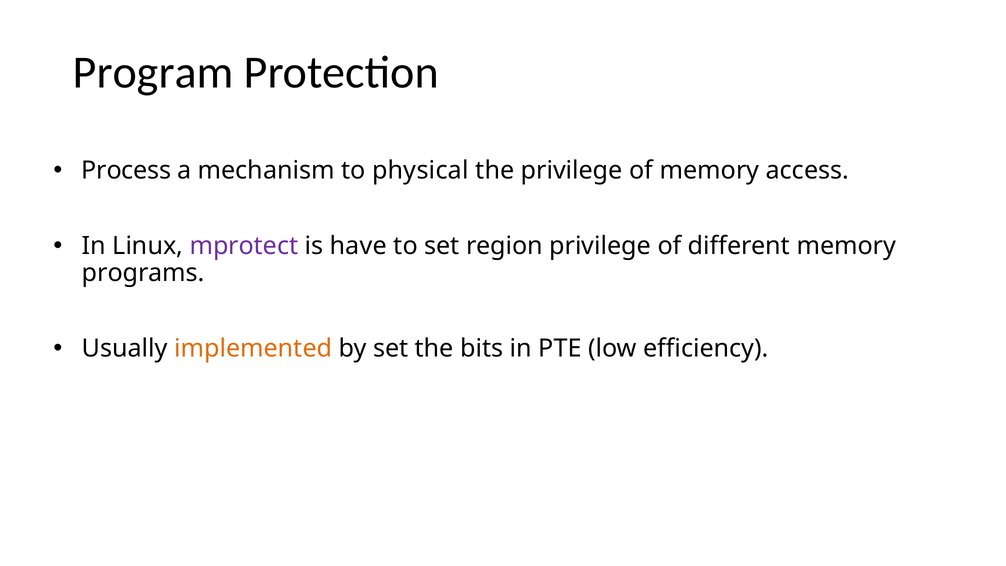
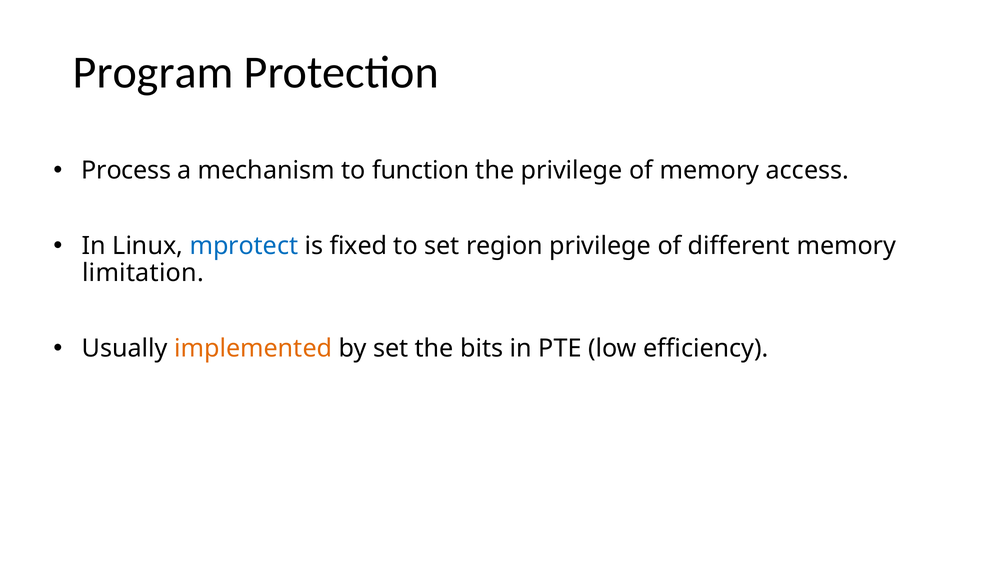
physical: physical -> function (421, 171)
mprotect colour: purple -> blue (244, 246)
have: have -> fixed (358, 246)
programs: programs -> limitation (143, 273)
